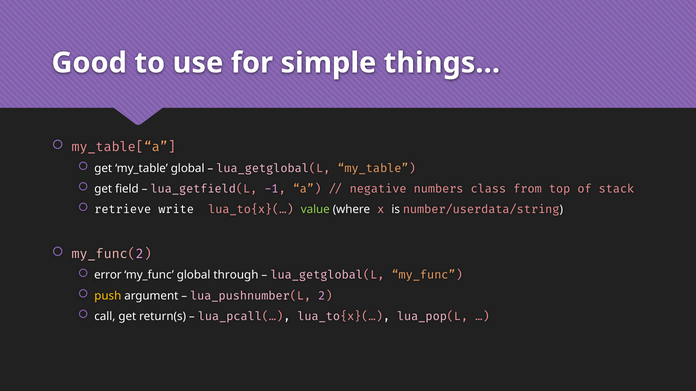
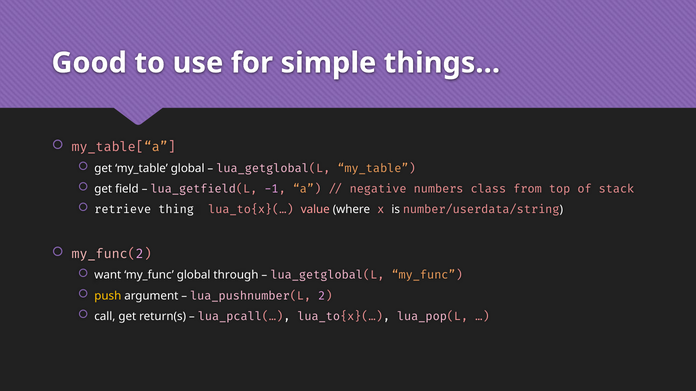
write: write -> thing (180, 210)
value colour: light green -> pink (315, 210)
error: error -> want (108, 276)
